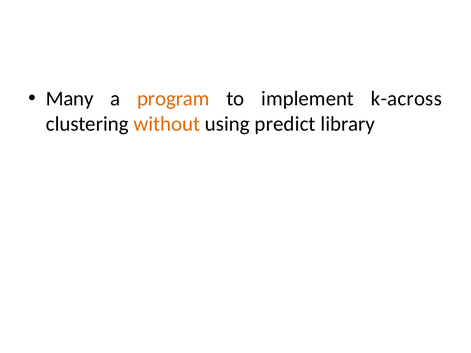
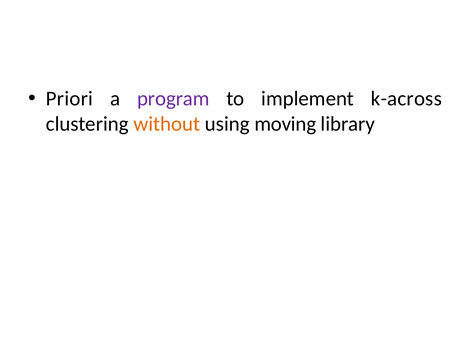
Many: Many -> Priori (69, 99)
program colour: orange -> purple (173, 99)
predict: predict -> moving (285, 124)
